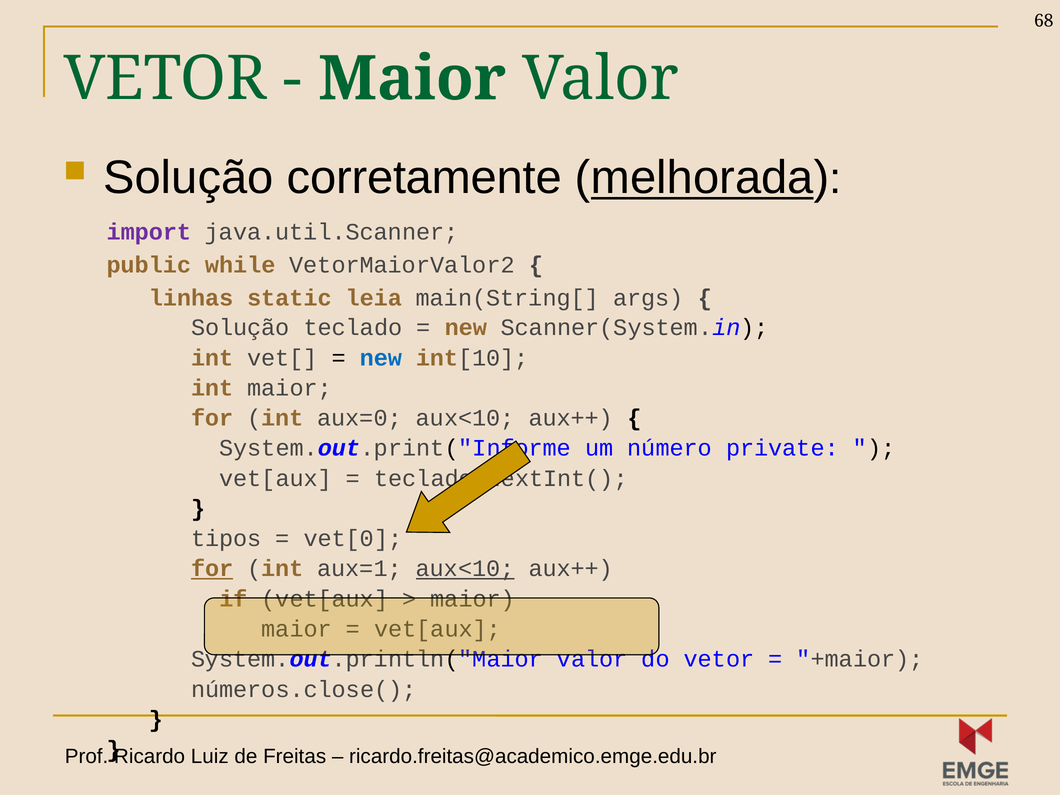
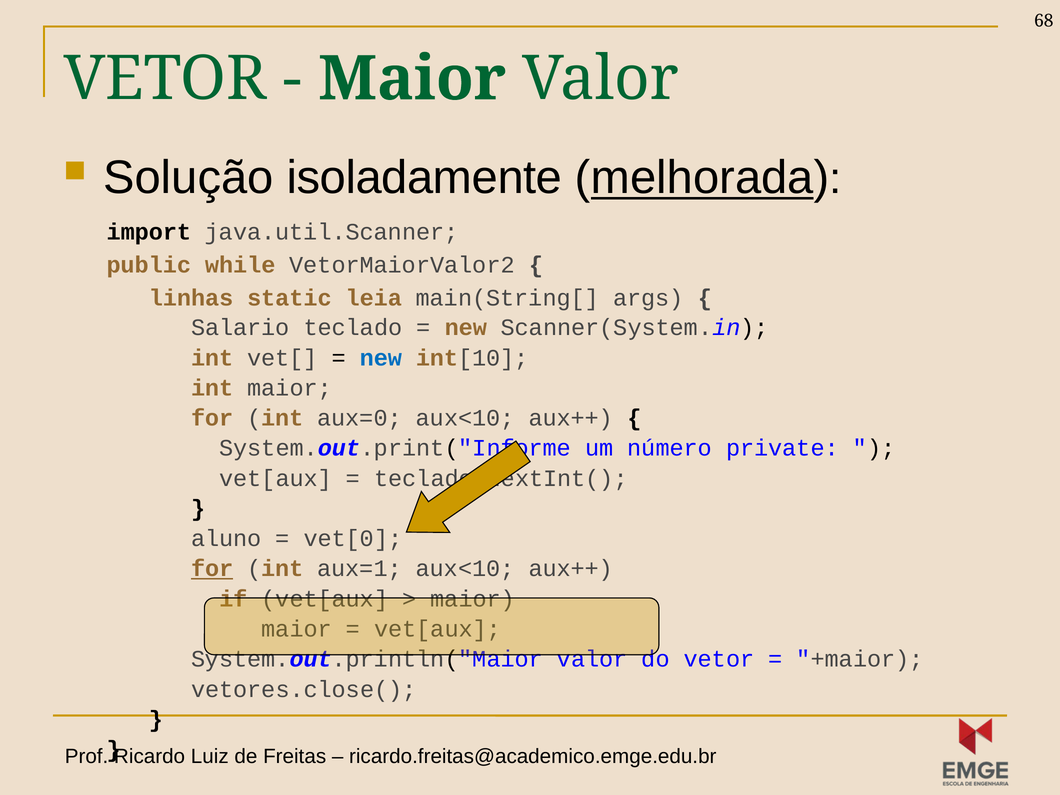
corretamente: corretamente -> isoladamente (424, 178)
import colour: purple -> black (149, 232)
Solução: Solução -> Salario (240, 328)
tipos: tipos -> aluno (226, 539)
aux<10 underline: present -> none (465, 569)
números.close(: números.close( -> vetores.close( (304, 689)
